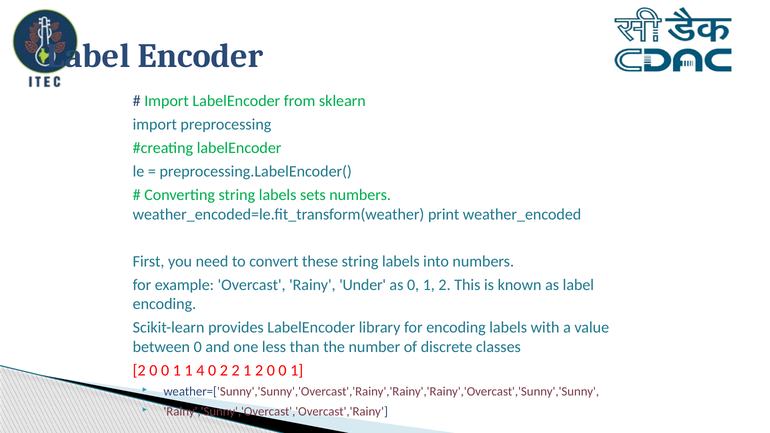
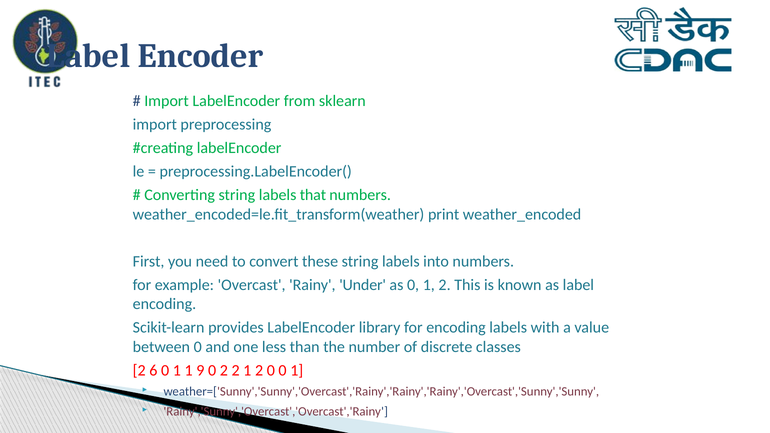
sets: sets -> that (313, 195)
0: 0 -> 6 (153, 371)
4: 4 -> 9 (200, 371)
